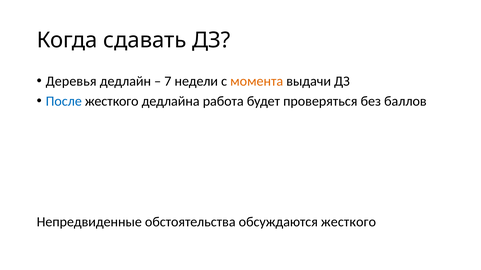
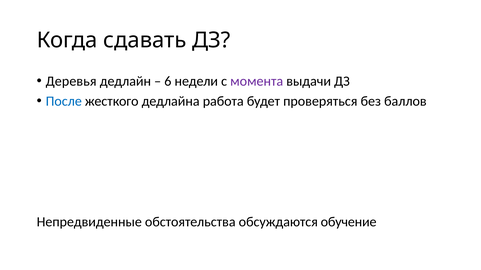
7: 7 -> 6 (168, 81)
момента colour: orange -> purple (257, 81)
обсуждаются жесткого: жесткого -> обучение (349, 222)
